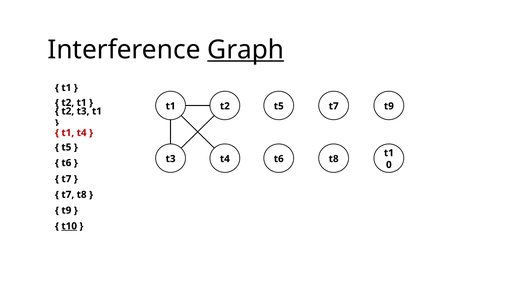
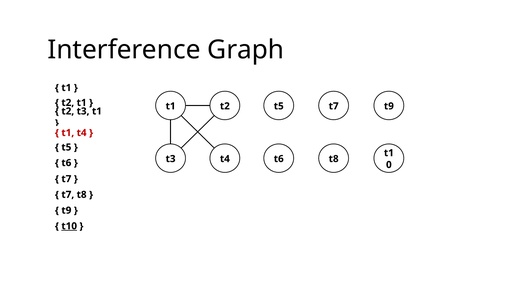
Graph underline: present -> none (246, 50)
